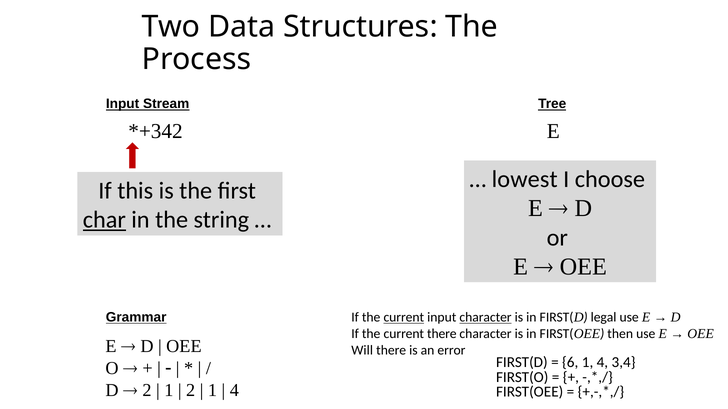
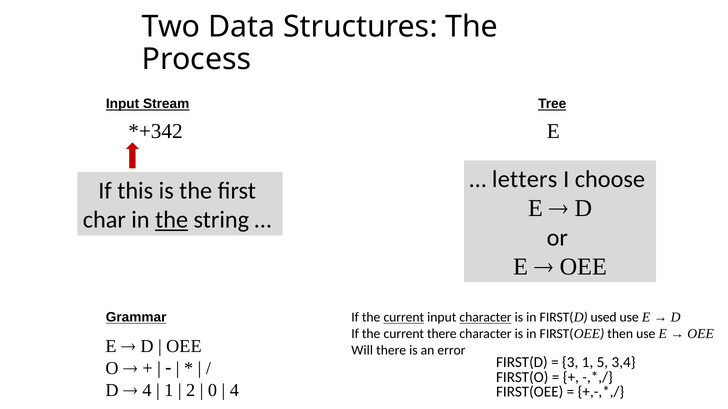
lowest: lowest -> letters (525, 180)
char underline: present -> none (104, 220)
the underline: none -> present (172, 220)
legal: legal -> used (604, 318)
6: 6 -> 3 (570, 363)
1 4: 4 -> 5 (602, 363)
2: 2 -> 4 (147, 390)
1: 1 -> 0 (213, 390)
